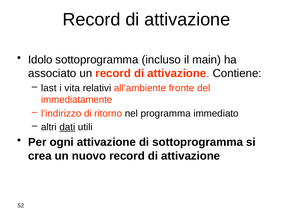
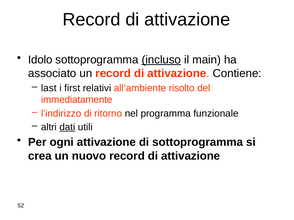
incluso underline: none -> present (161, 60)
vita: vita -> first (72, 88)
fronte: fronte -> risolto (182, 88)
immediato: immediato -> funzionale (216, 114)
